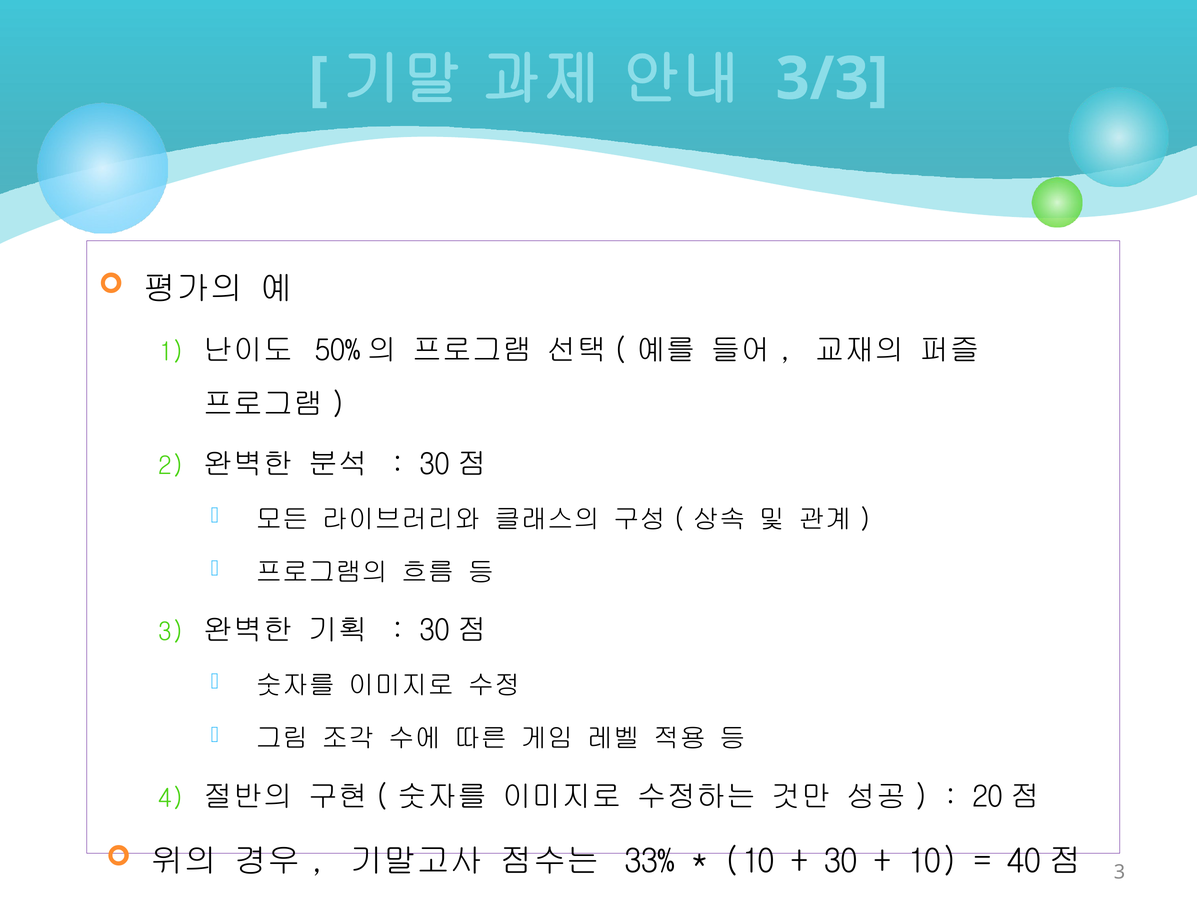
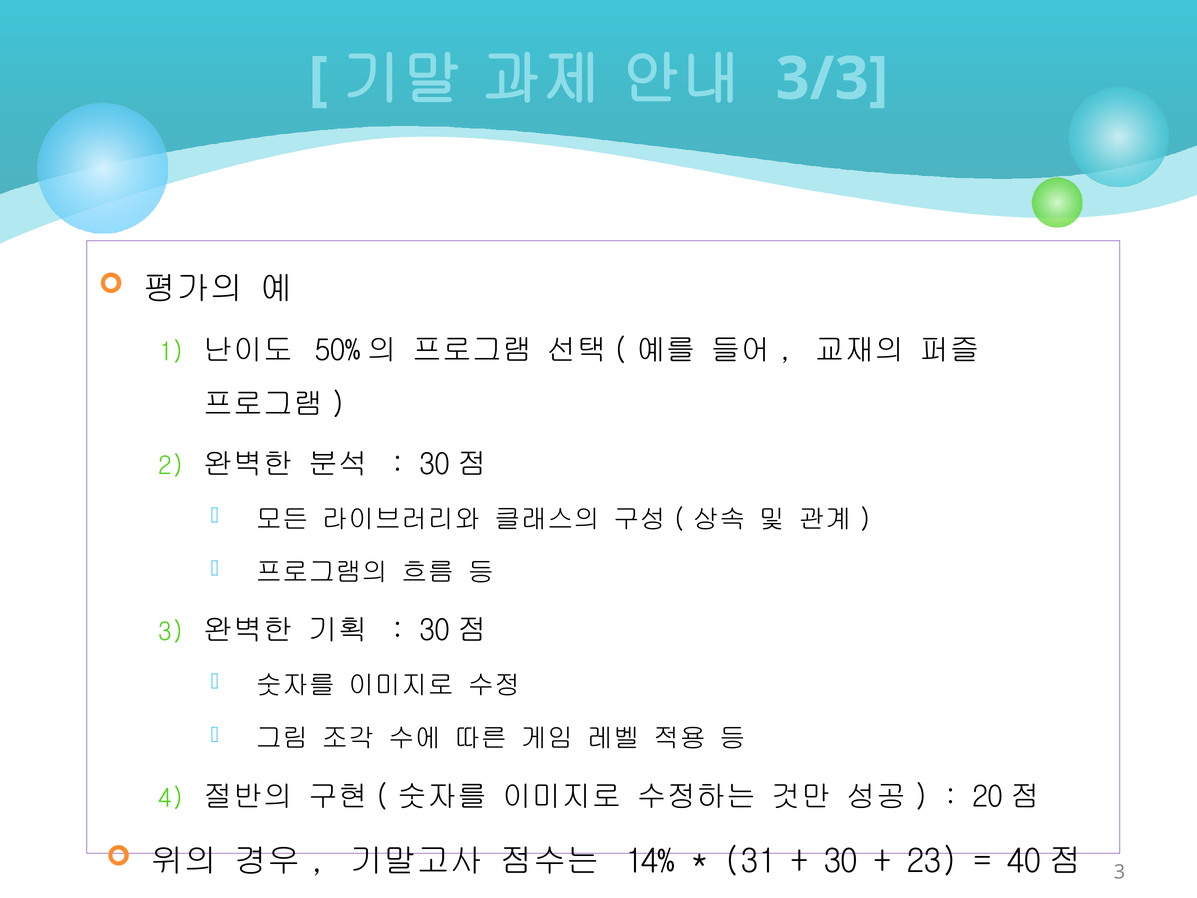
33%: 33% -> 14% (649, 861)
10: 10 -> 31 (749, 861)
10: 10 -> 23 (932, 861)
